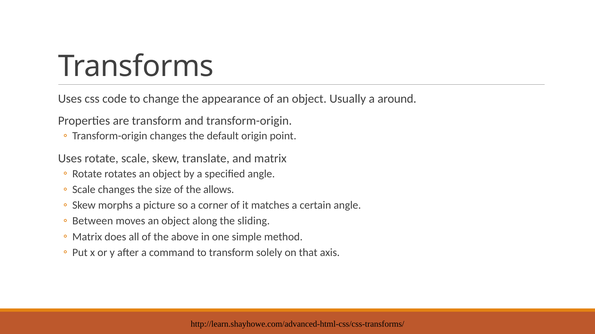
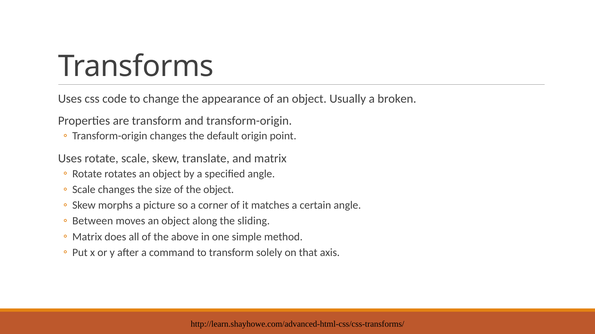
around: around -> broken (397, 99)
the allows: allows -> object (219, 190)
